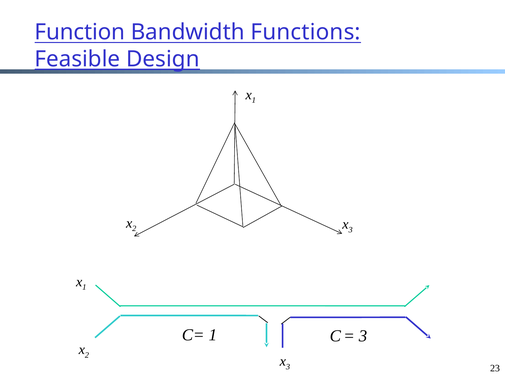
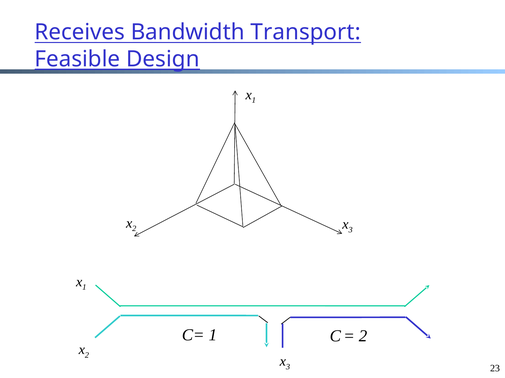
Function: Function -> Receives (80, 32)
Functions: Functions -> Transport (306, 32)
3: 3 -> 2 (363, 336)
